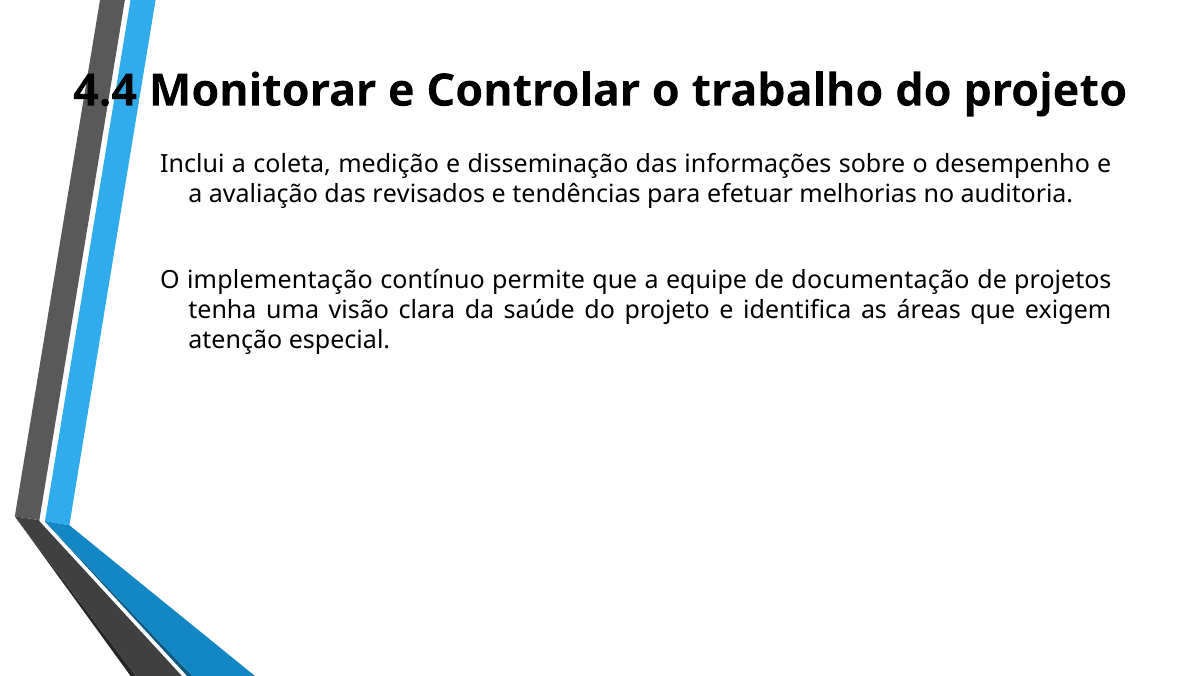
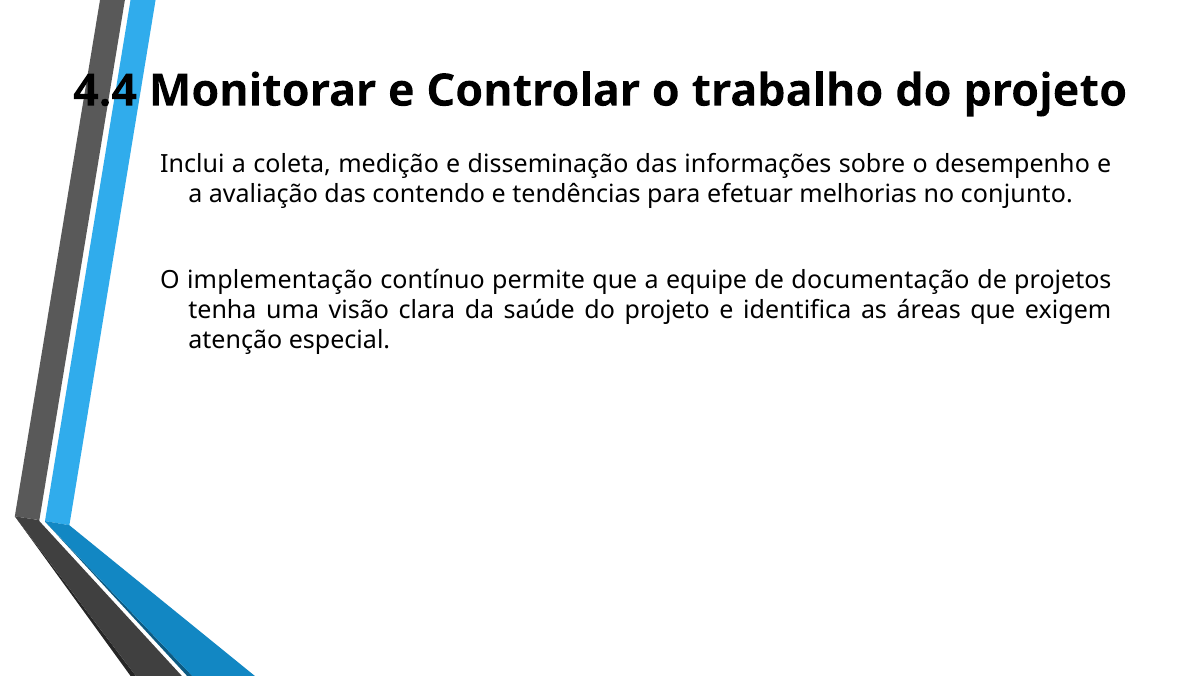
revisados: revisados -> contendo (429, 194)
auditoria: auditoria -> conjunto (1017, 194)
